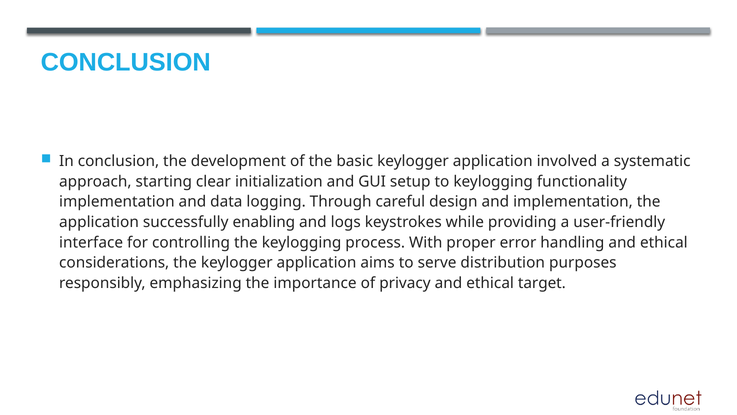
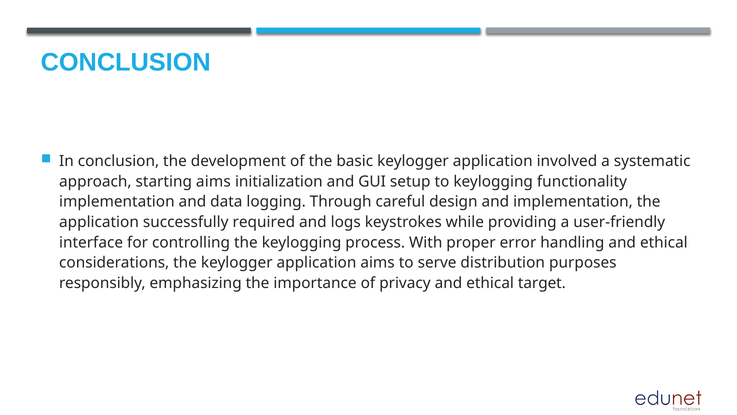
starting clear: clear -> aims (213, 181)
enabling: enabling -> required (264, 222)
